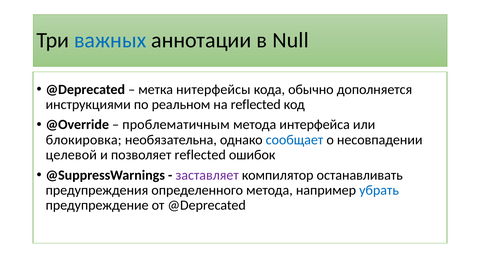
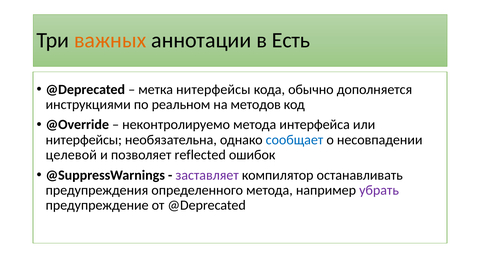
важных colour: blue -> orange (110, 40)
Null: Null -> Есть (291, 40)
на reflected: reflected -> методов (256, 105)
проблематичным: проблематичным -> неконтролируемо (176, 125)
блокировка: блокировка -> нитерфейсы (84, 140)
убрать colour: blue -> purple (379, 190)
